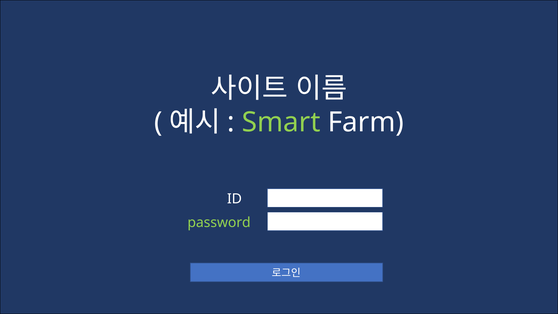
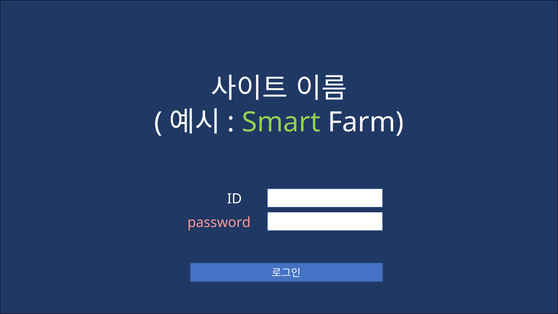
password colour: light green -> pink (219, 222)
